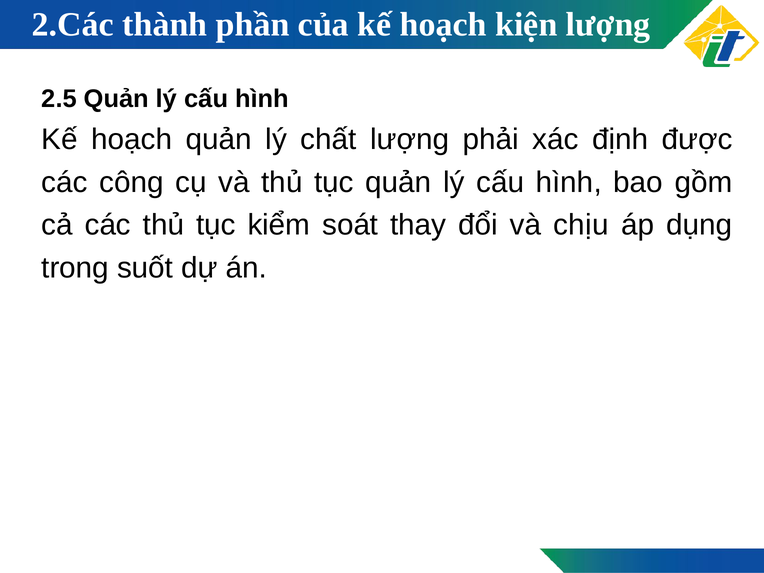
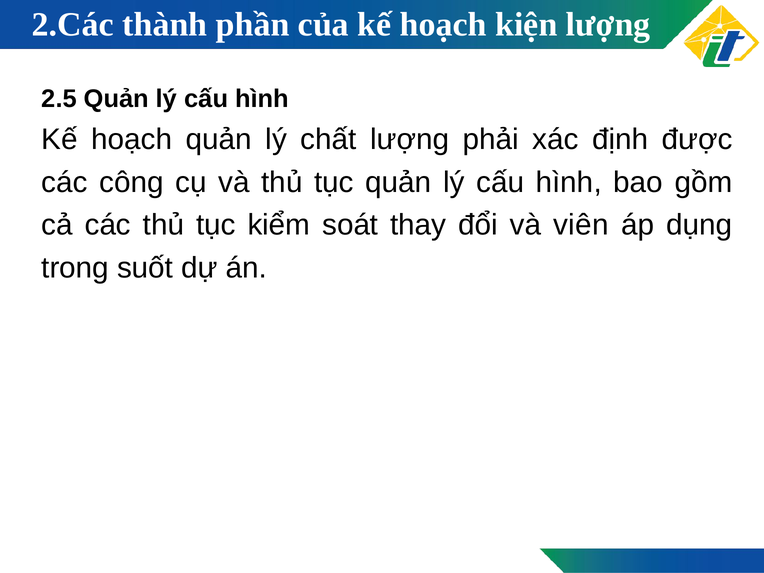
chịu: chịu -> viên (581, 225)
